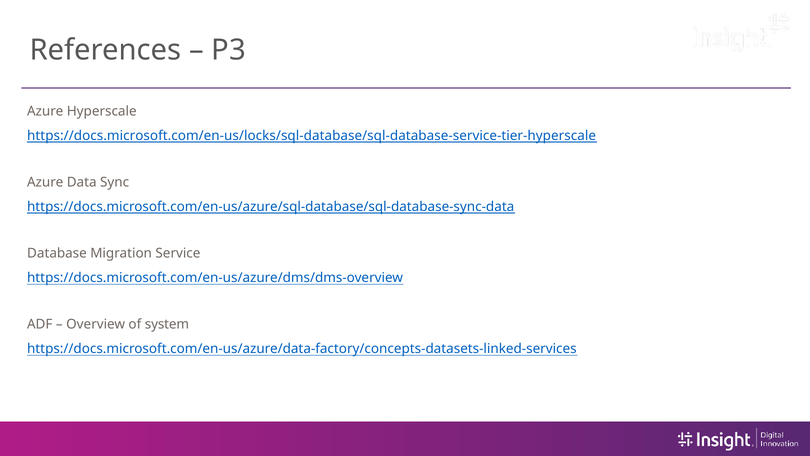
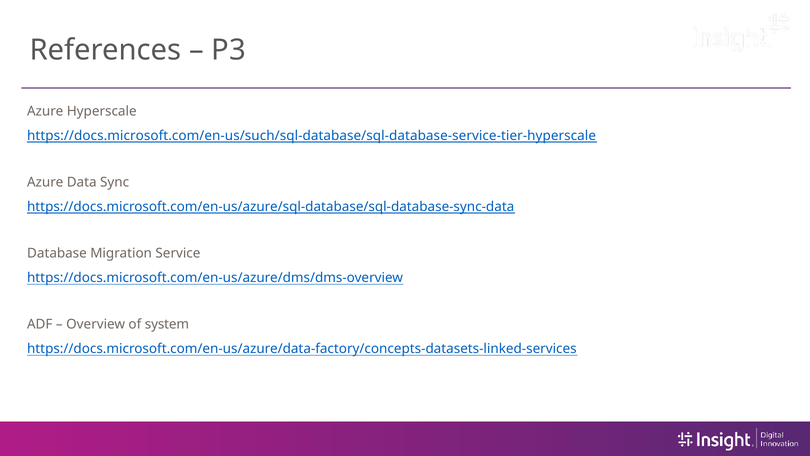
https://docs.microsoft.com/en-us/locks/sql-database/sql-database-service-tier-hyperscale: https://docs.microsoft.com/en-us/locks/sql-database/sql-database-service-tier-hyperscale -> https://docs.microsoft.com/en-us/such/sql-database/sql-database-service-tier-hyperscale (312, 136)
